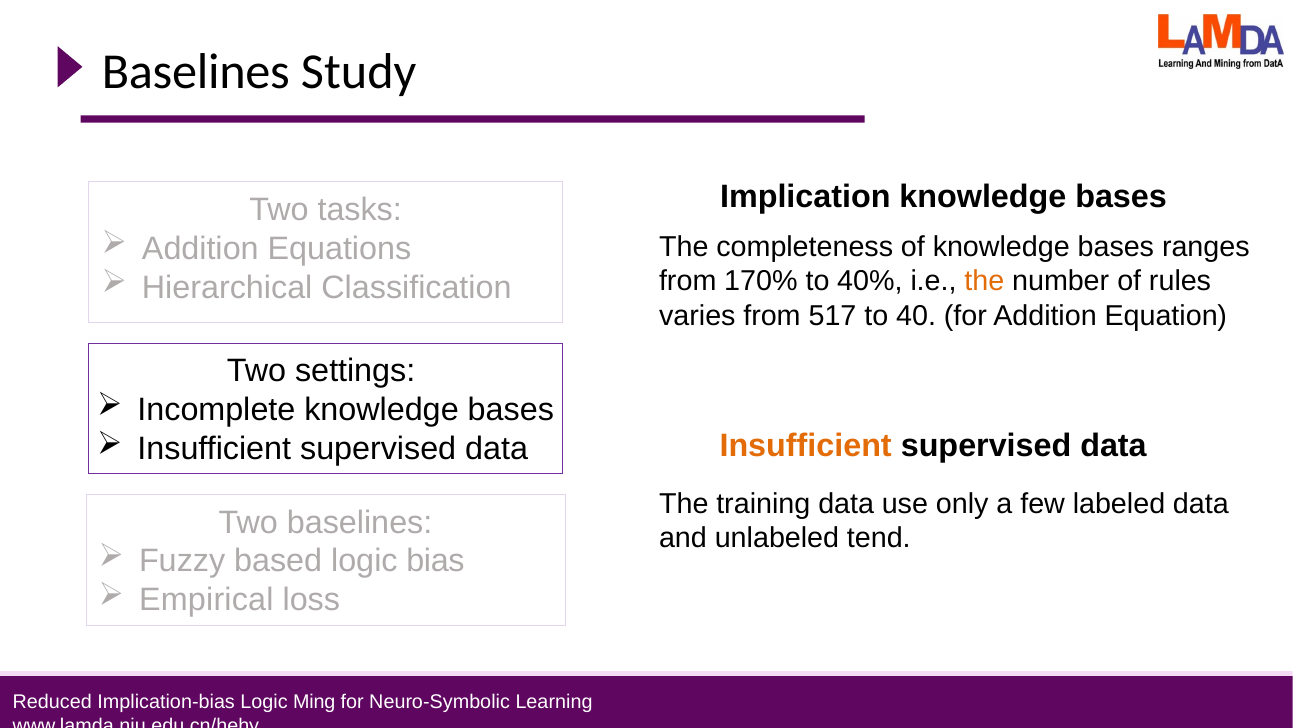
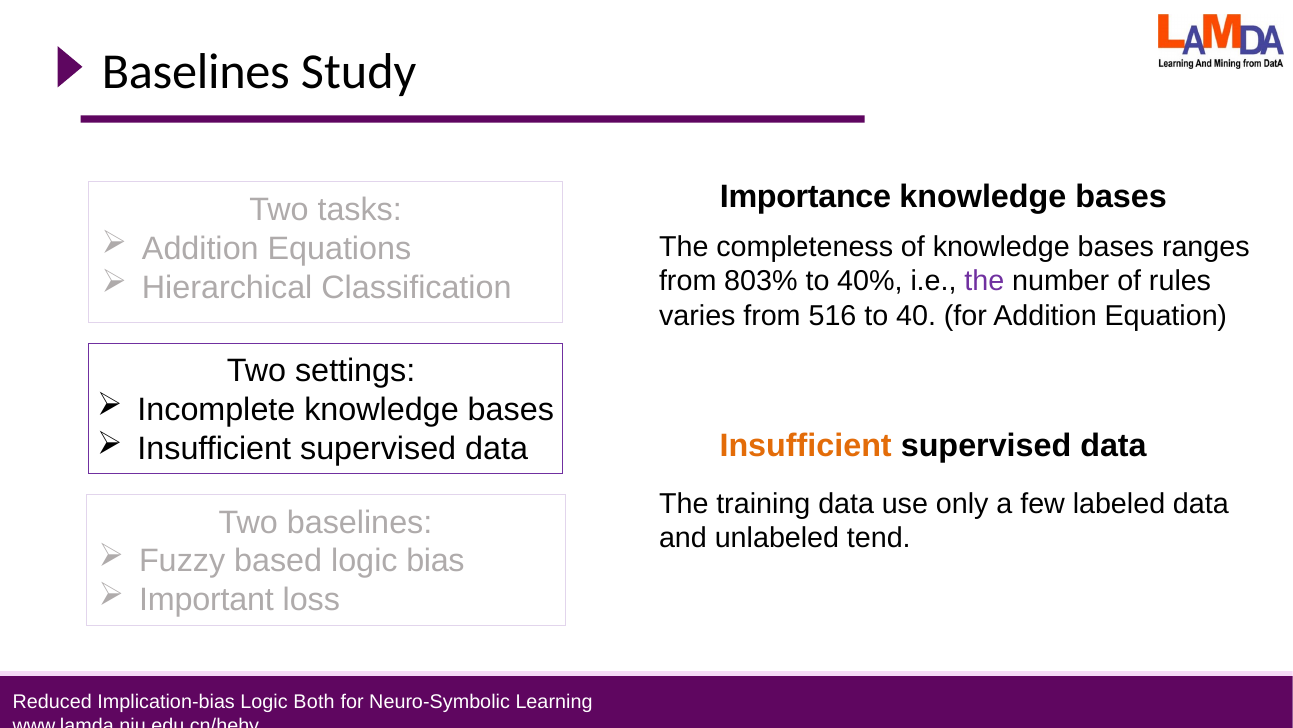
Implication: Implication -> Importance (805, 197)
170%: 170% -> 803% (761, 281)
the colour: orange -> purple (984, 281)
517: 517 -> 516 (833, 316)
Empirical: Empirical -> Important (207, 600)
Ming: Ming -> Both (314, 702)
